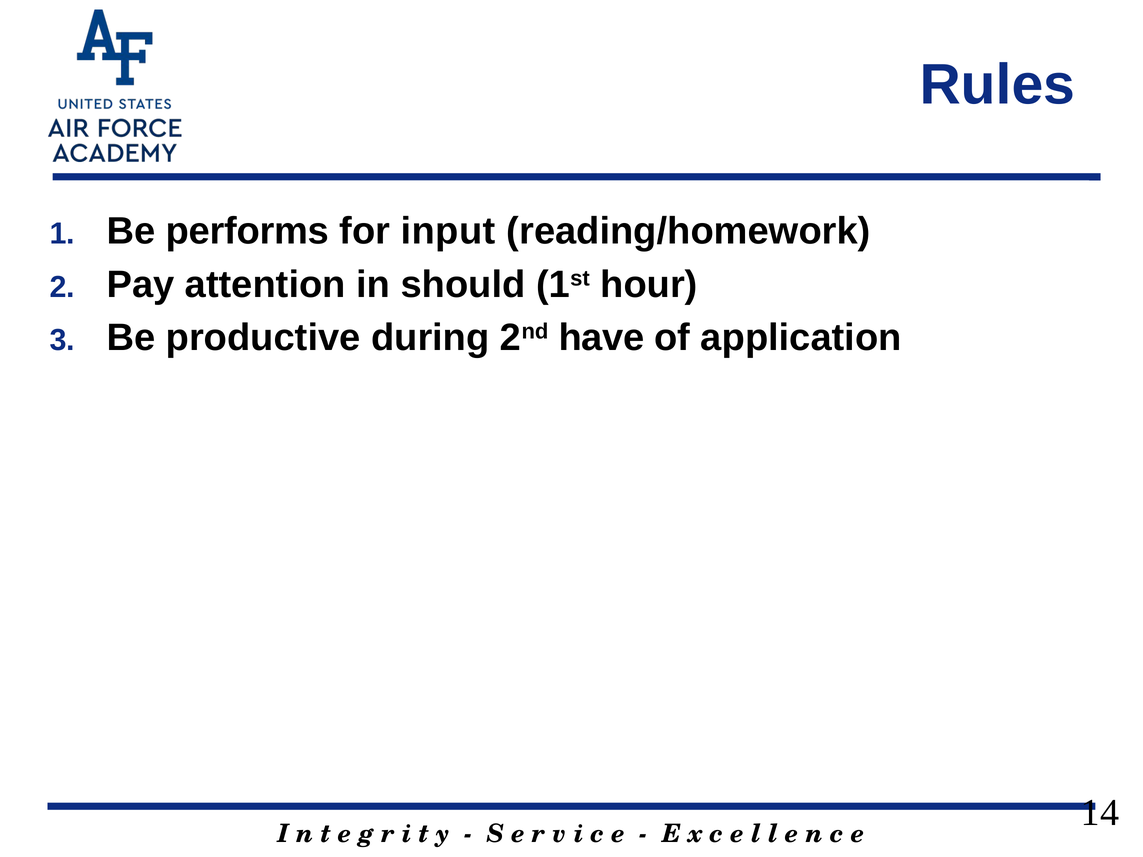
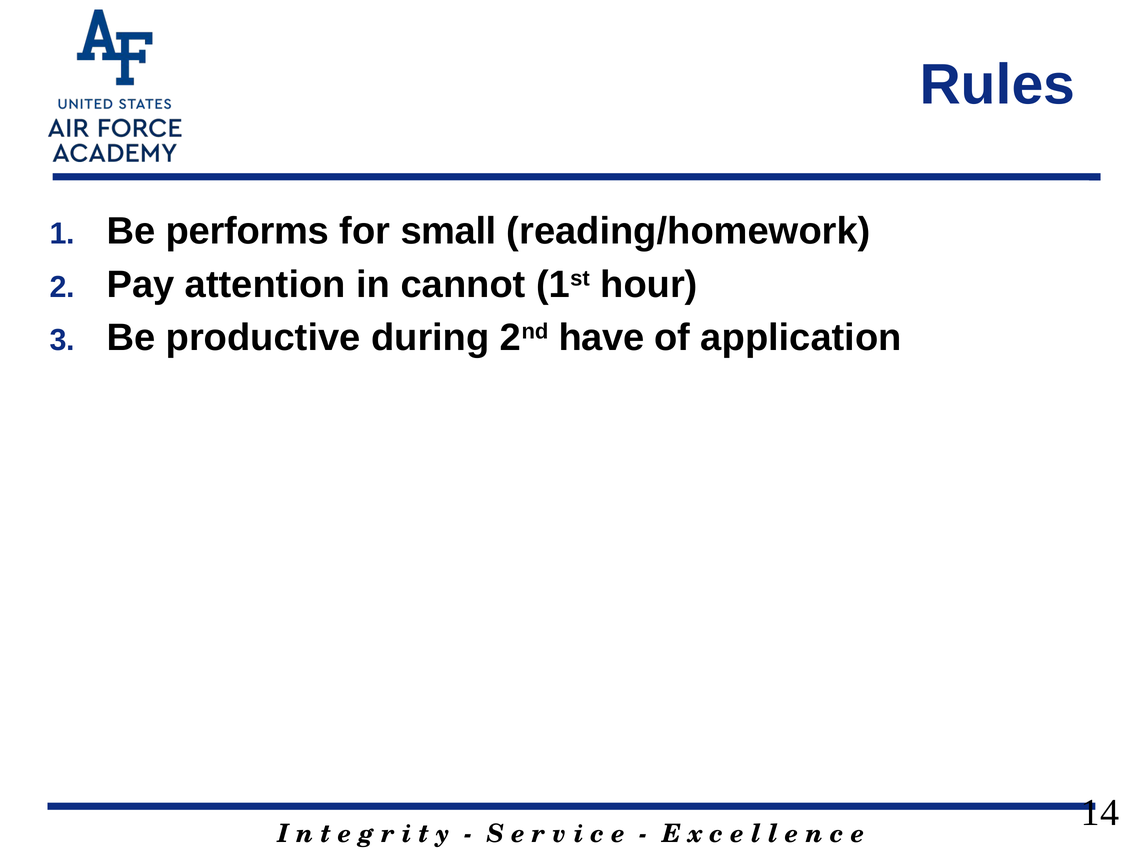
input: input -> small (449, 231)
should: should -> cannot (463, 285)
